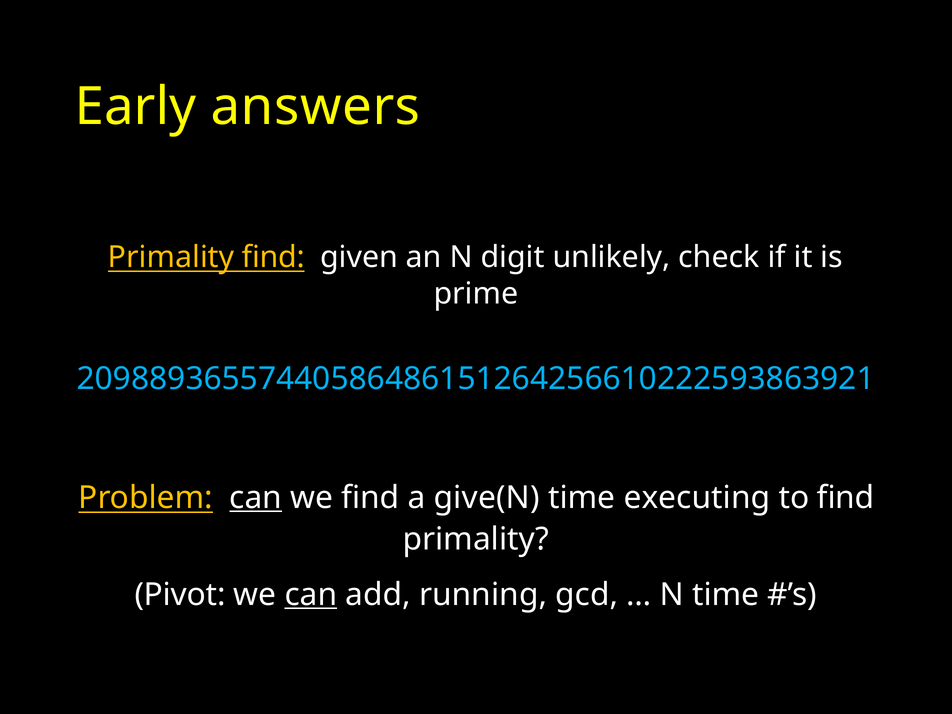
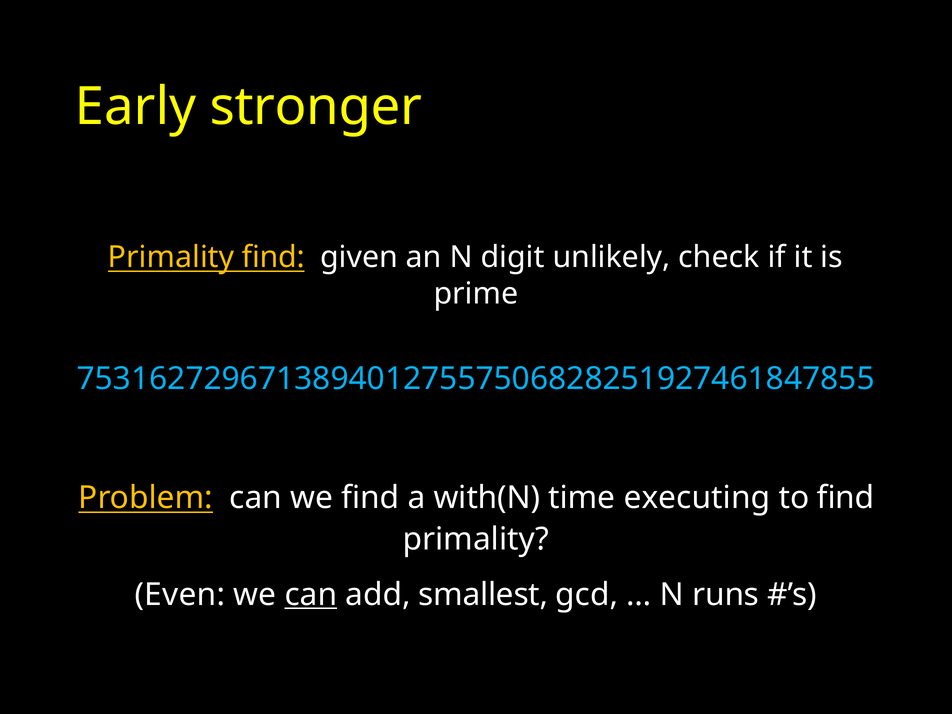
answers: answers -> stronger (316, 107)
20988936557440586486151264256610222593863921: 20988936557440586486151264256610222593863921 -> 75316272967138940127557506828251927461847855 (476, 379)
can underline: present -> none (256, 498)
give(N: give(N -> with(N (487, 498)
Pivot: Pivot -> Even (180, 595)
running: running -> smallest (483, 595)
N time: time -> runs (726, 595)
